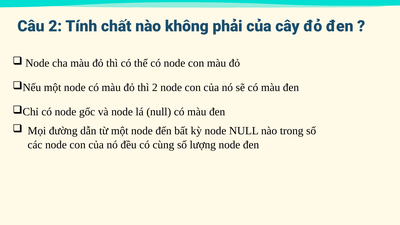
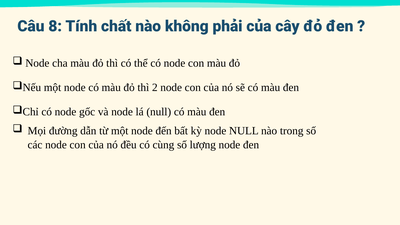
Câu 2: 2 -> 8 (55, 26)
